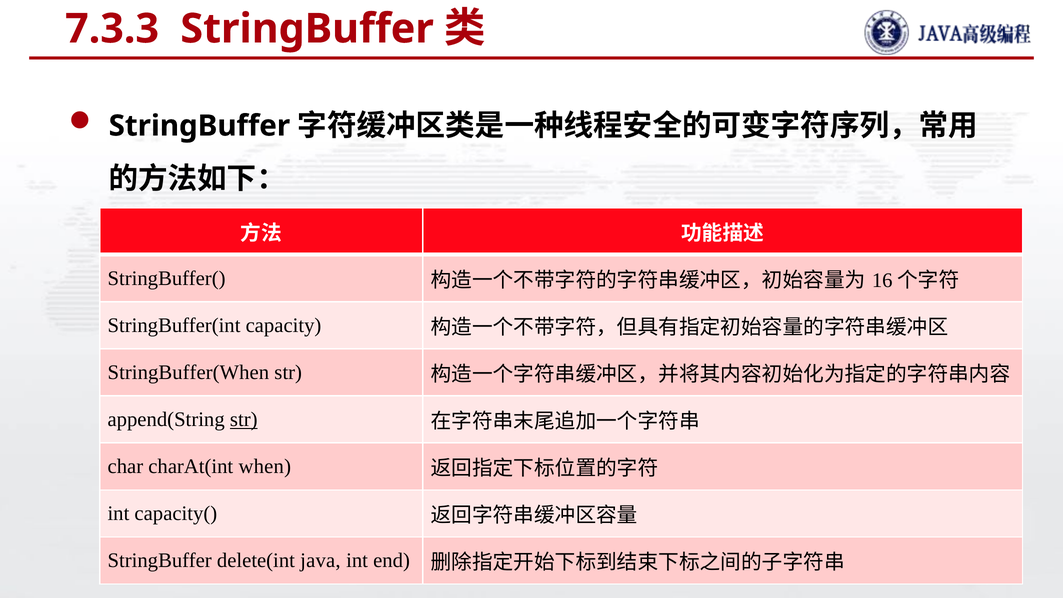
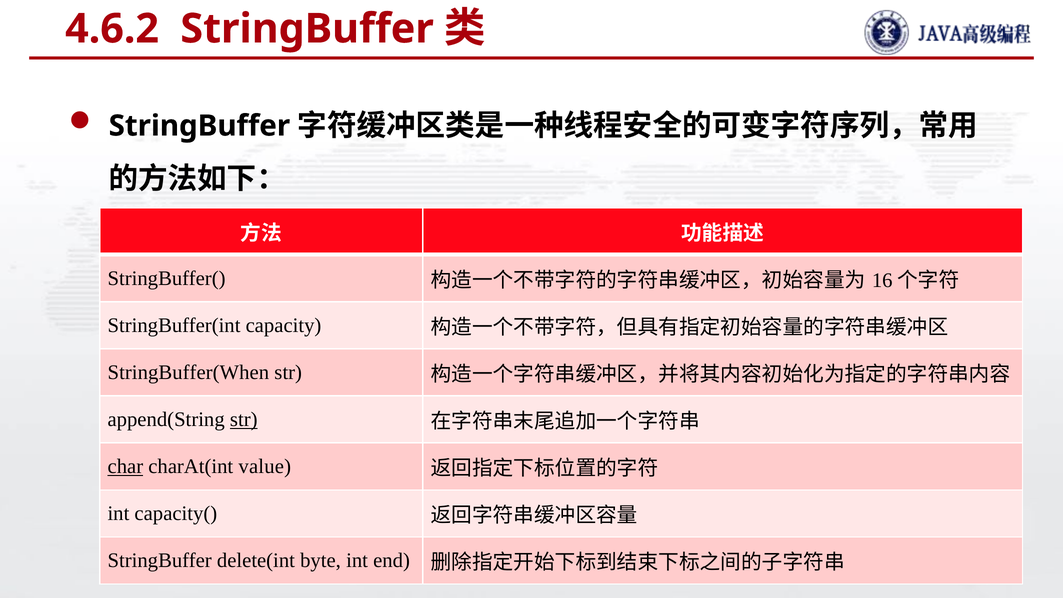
7.3.3: 7.3.3 -> 4.6.2 (112, 29)
char underline: none -> present (125, 467)
when: when -> value (265, 467)
java: java -> byte (321, 561)
